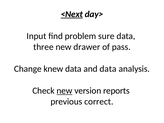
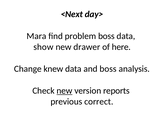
<Next underline: present -> none (72, 14)
Input: Input -> Mara (36, 36)
problem sure: sure -> boss (106, 36)
three: three -> show (43, 47)
pass: pass -> here (121, 47)
and data: data -> boss (108, 69)
